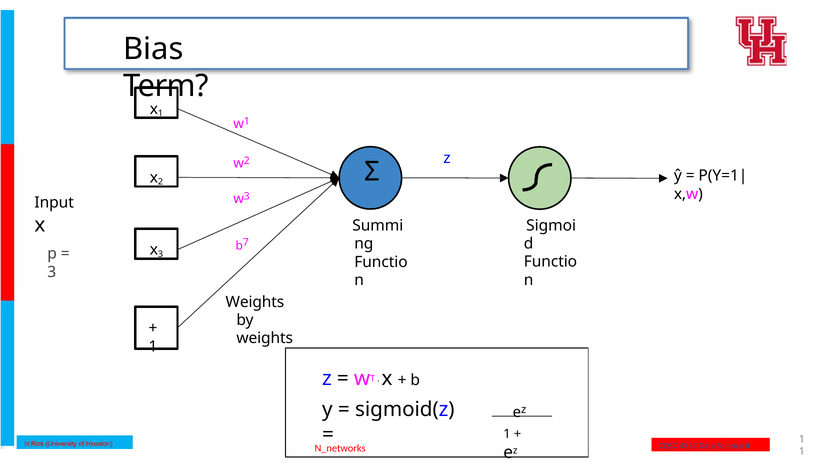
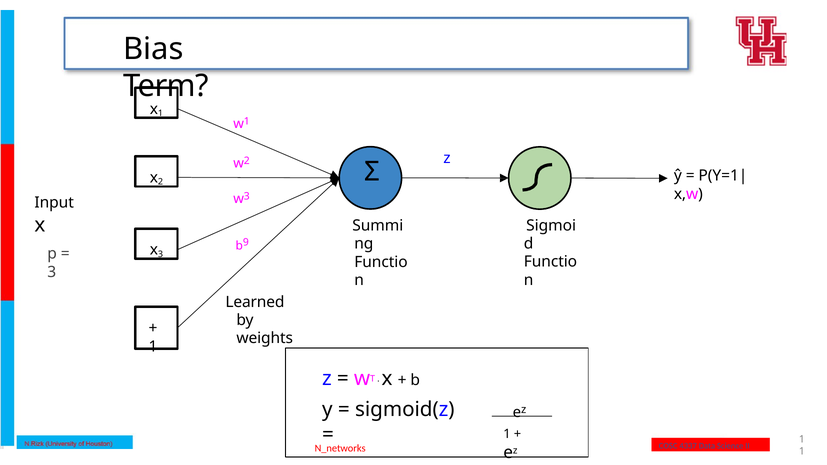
7: 7 -> 9 (246, 243)
Weights: Weights -> Learned (255, 302)
